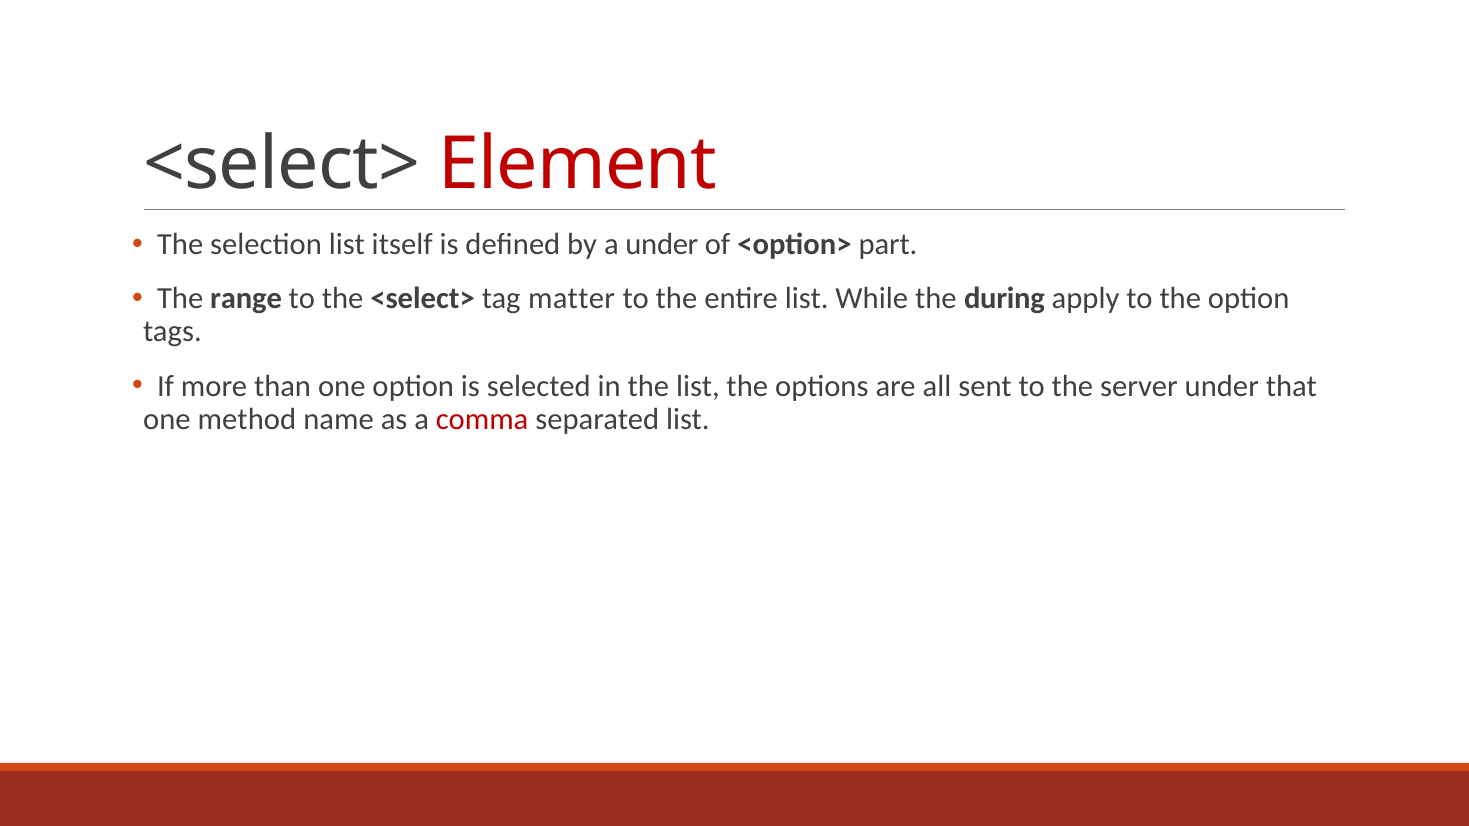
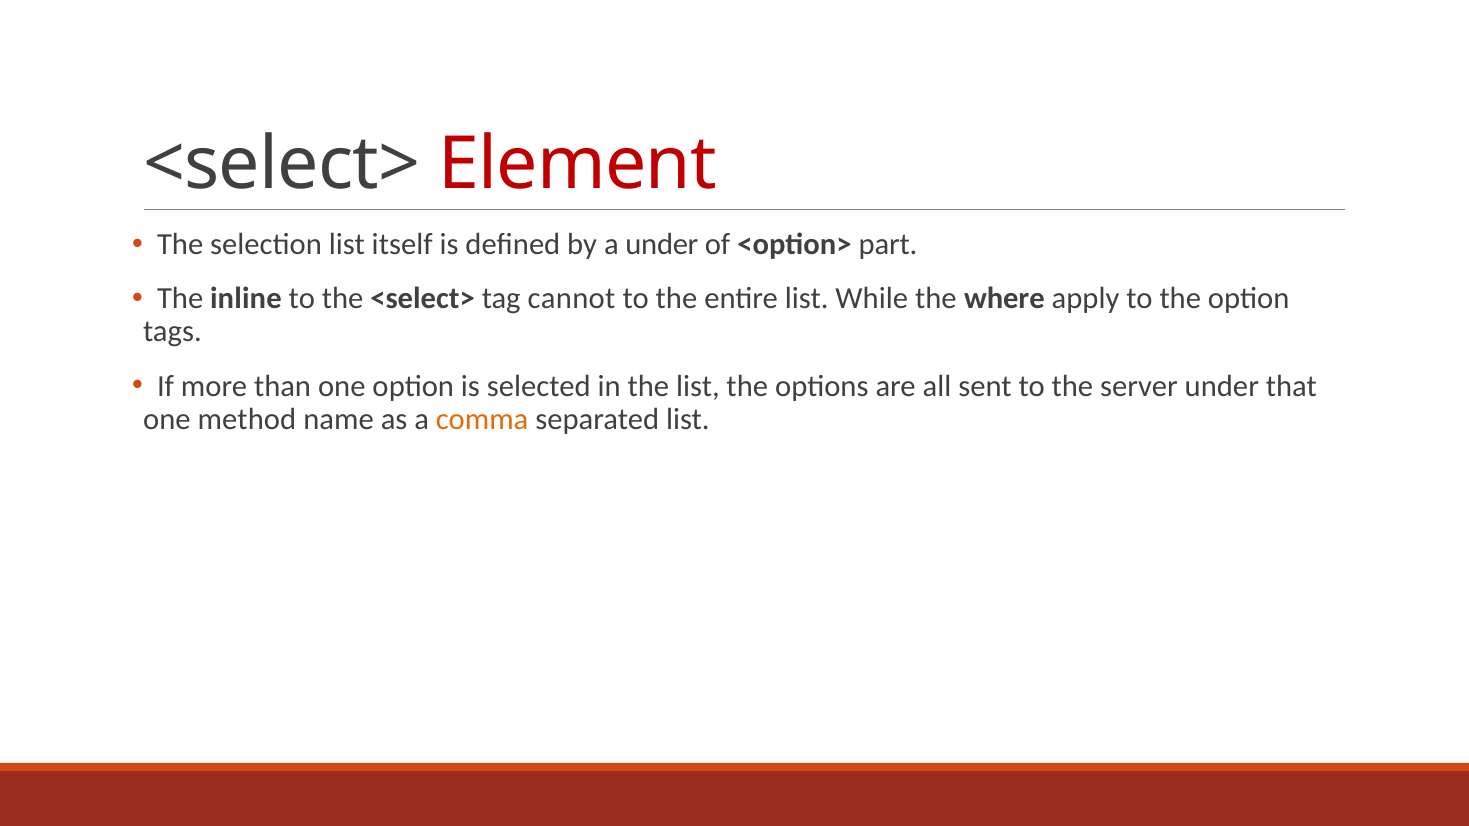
range: range -> inline (246, 299)
matter: matter -> cannot (572, 299)
during: during -> where (1004, 299)
comma colour: red -> orange (482, 419)
